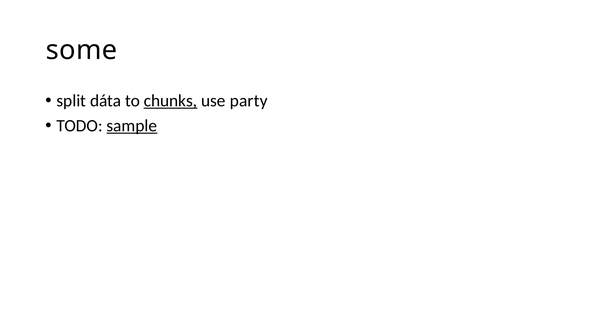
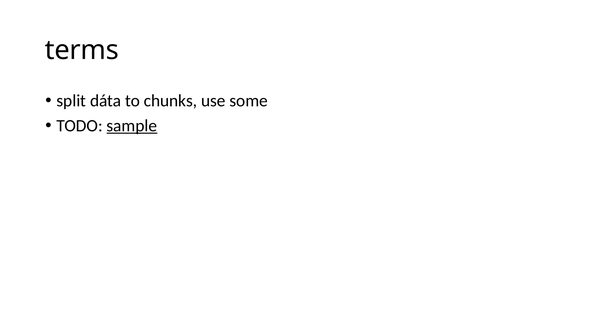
some: some -> terms (82, 50)
chunks underline: present -> none (170, 101)
party: party -> some (249, 101)
